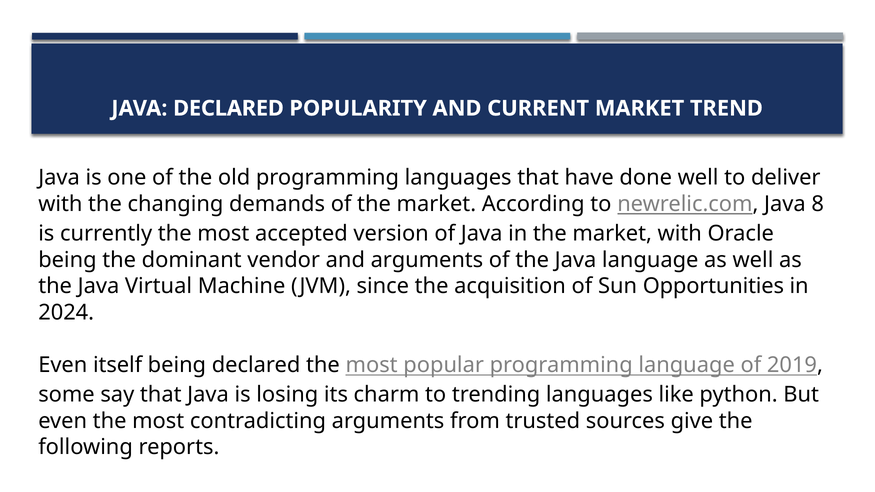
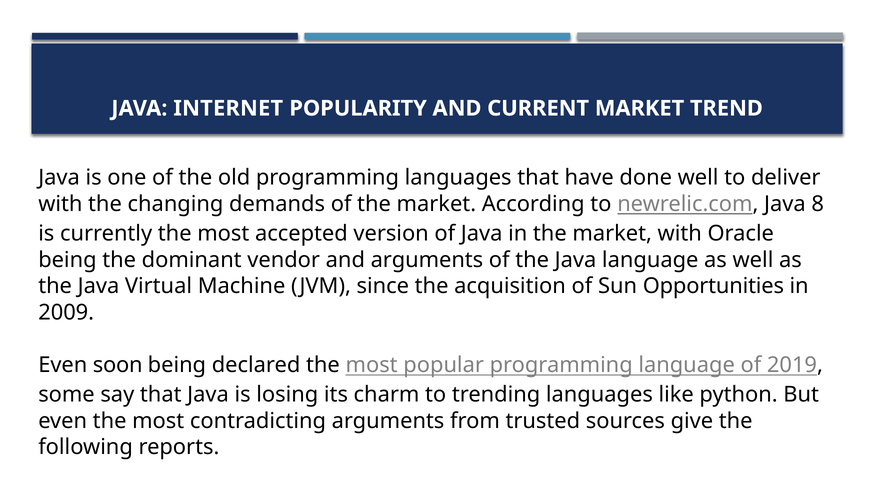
JAVA DECLARED: DECLARED -> INTERNET (228, 108)
2024: 2024 -> 2009 (66, 312)
itself: itself -> soon (118, 365)
